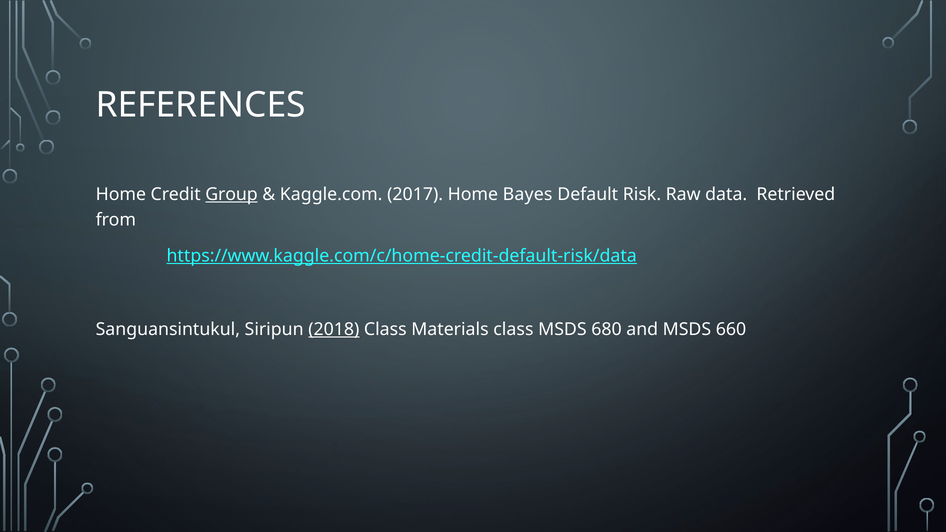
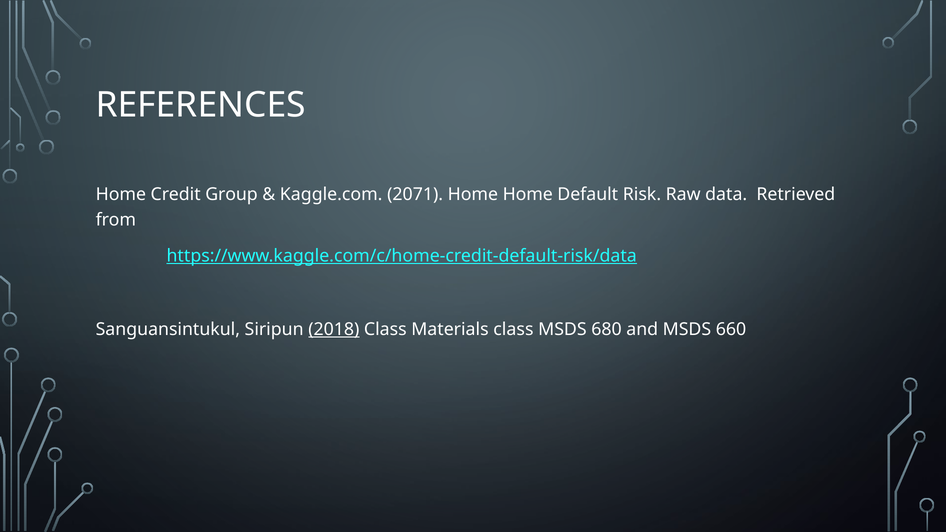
Group underline: present -> none (232, 194)
2017: 2017 -> 2071 (415, 194)
Home Bayes: Bayes -> Home (528, 194)
